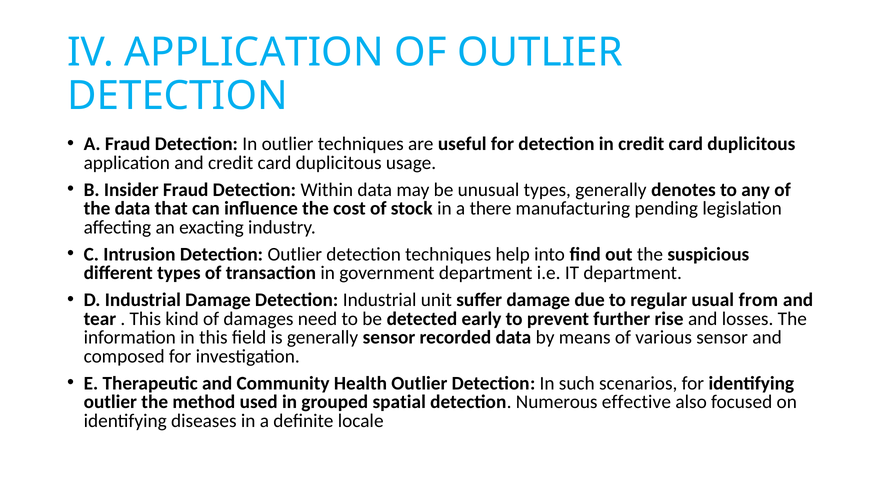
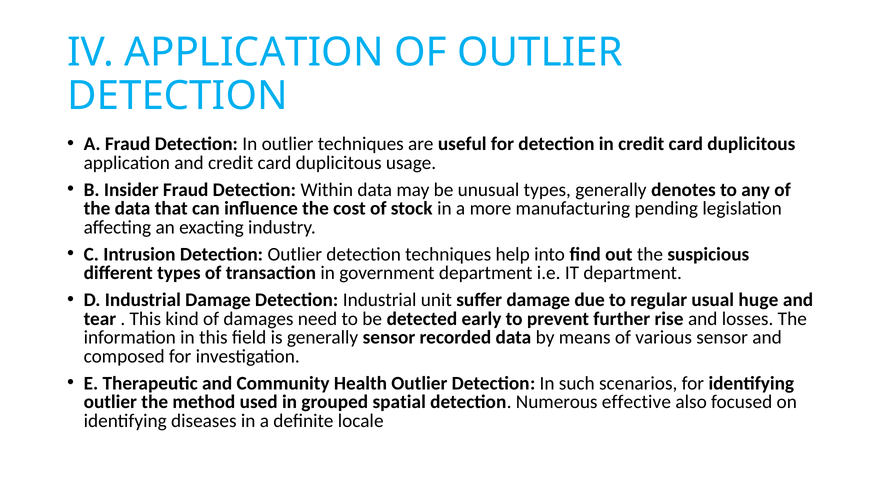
there: there -> more (490, 208)
from: from -> huge (758, 300)
